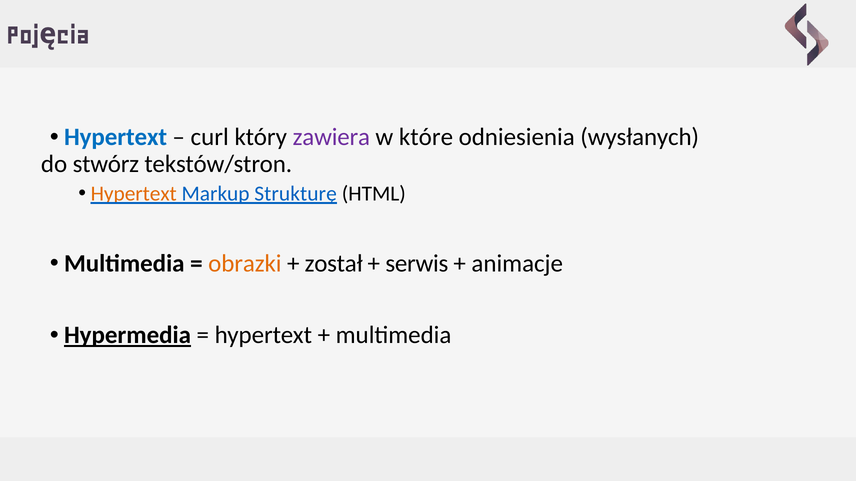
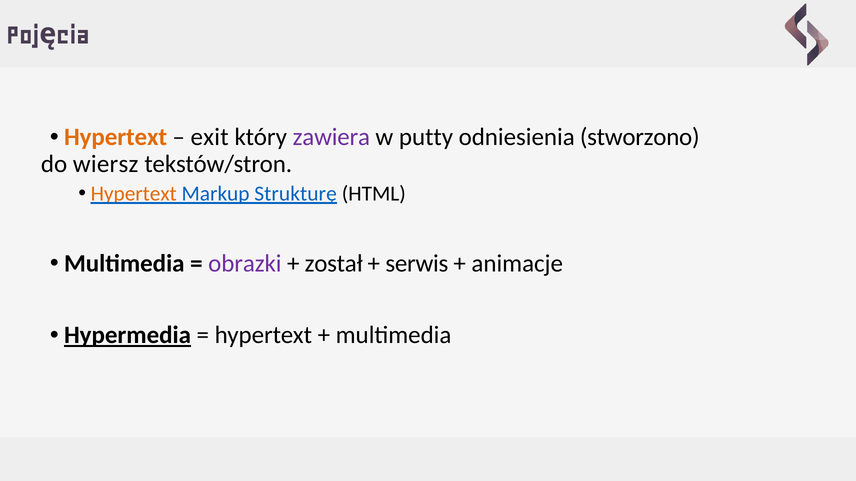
Hypertext colour: blue -> orange (116, 137)
curl: curl -> exit (210, 137)
które: które -> putty (426, 137)
wysłanych: wysłanych -> stworzono (640, 137)
stwórz: stwórz -> wiersz (106, 164)
obrazki colour: orange -> purple (245, 264)
